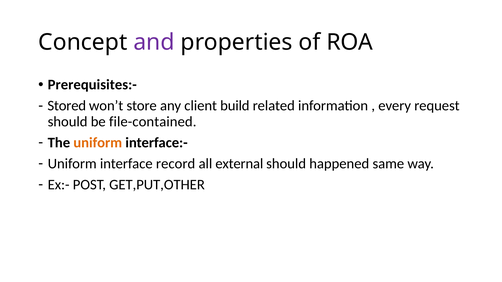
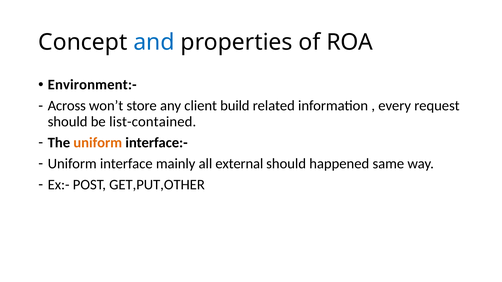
and colour: purple -> blue (154, 42)
Prerequisites:-: Prerequisites:- -> Environment:- (92, 85)
Stored: Stored -> Across (67, 106)
file-contained: file-contained -> list-contained (153, 122)
record: record -> mainly (176, 164)
